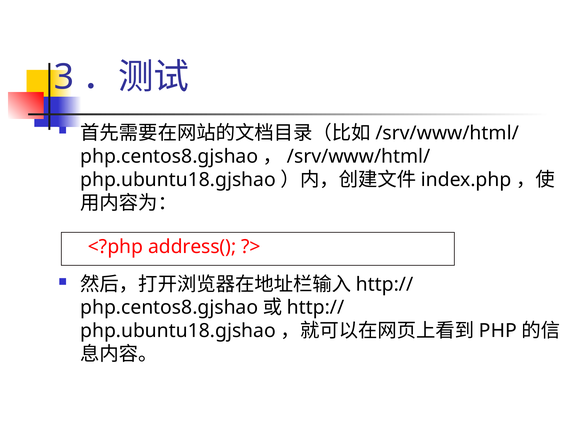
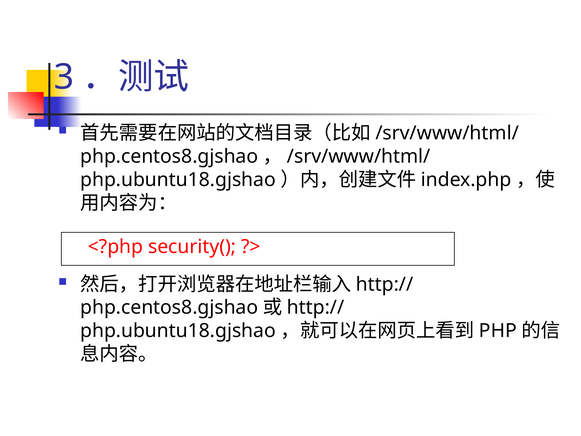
address(: address( -> security( (192, 247)
